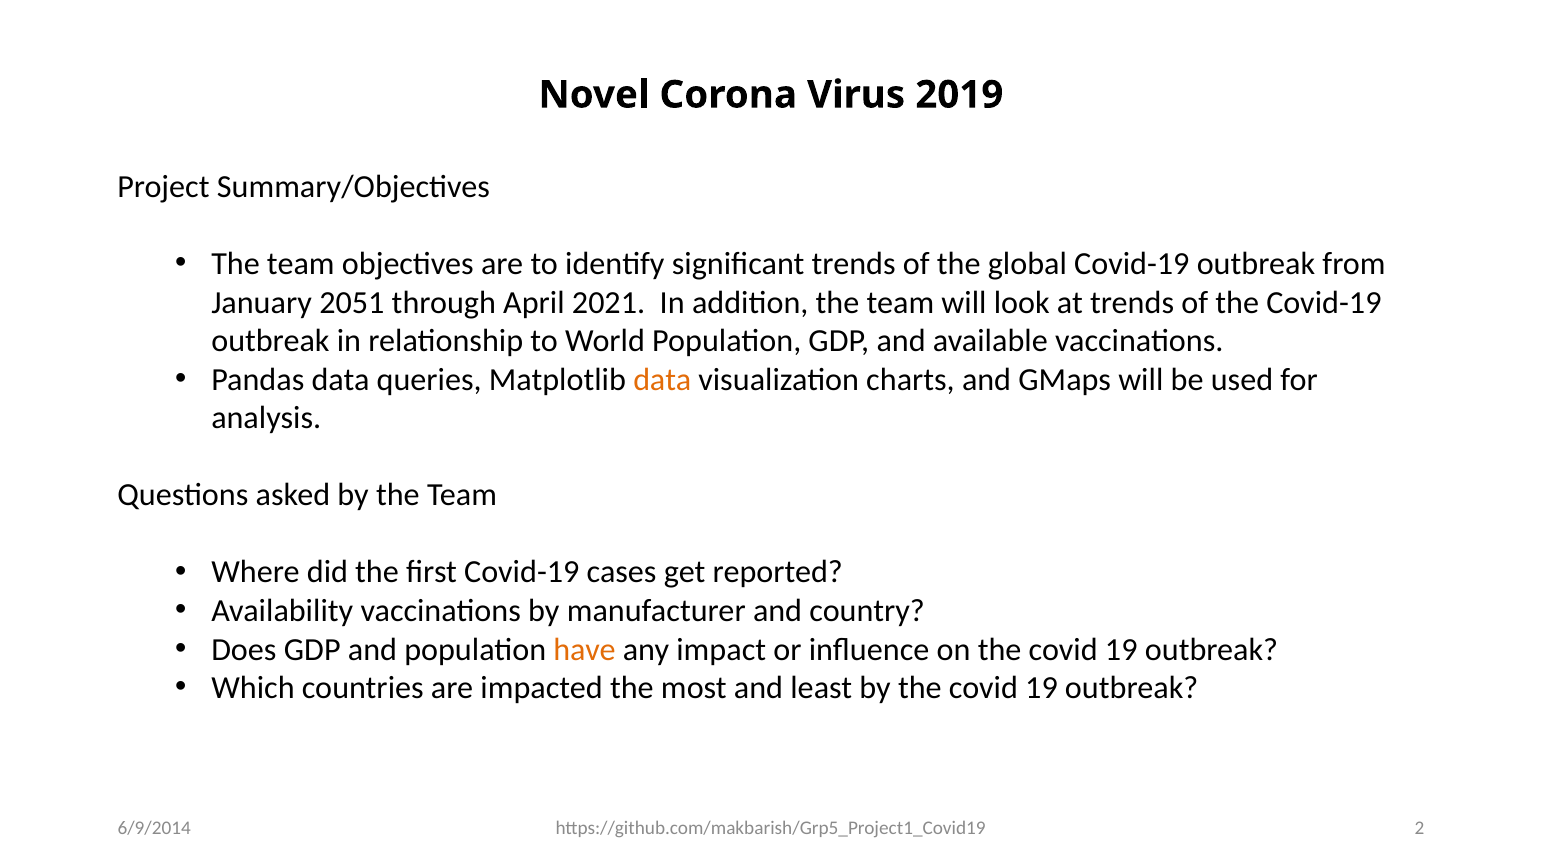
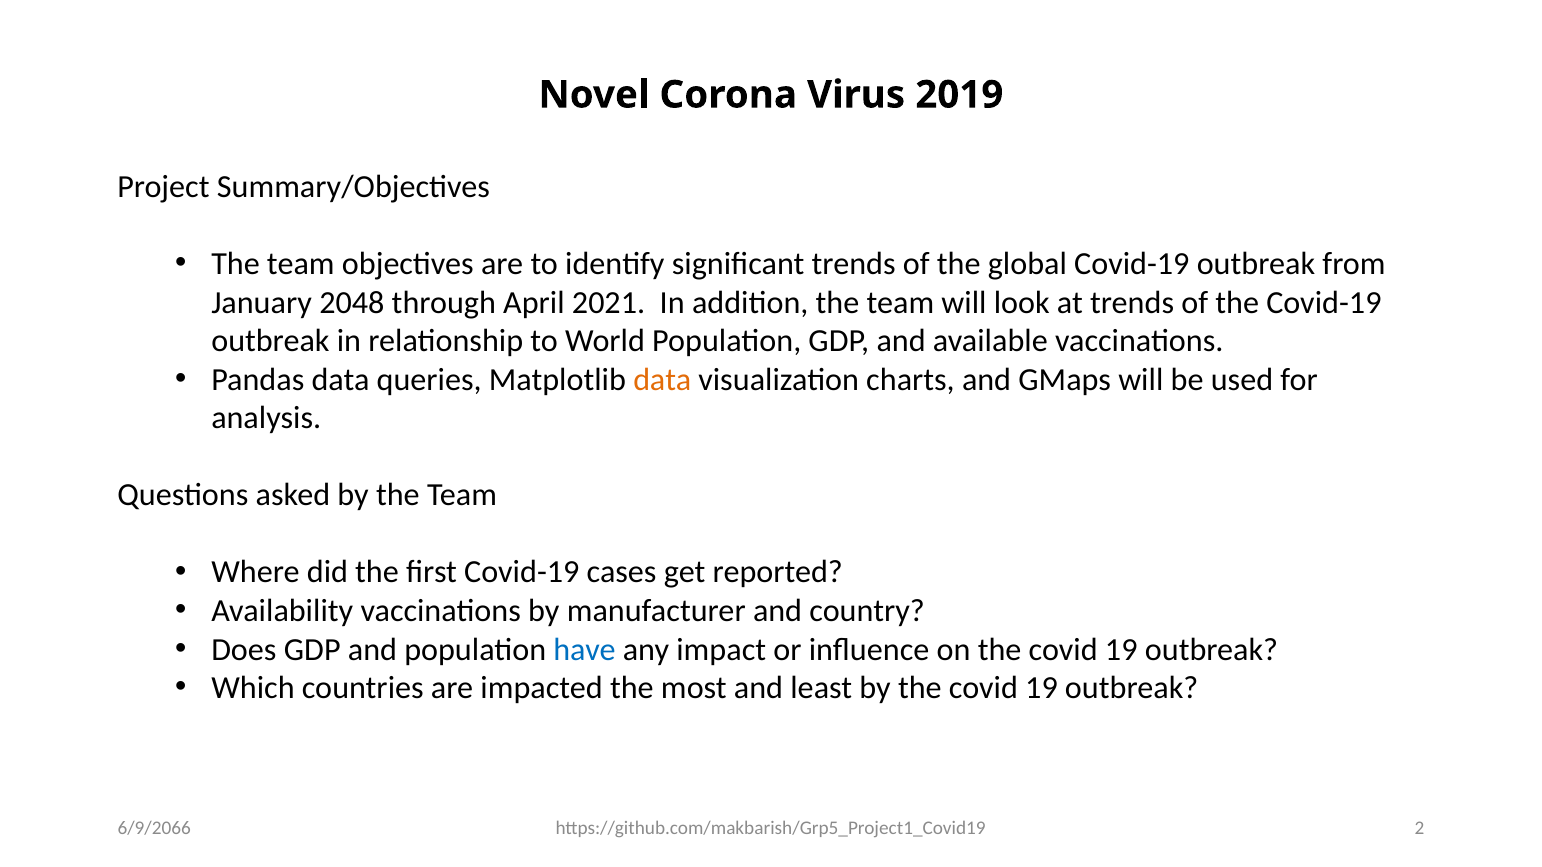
2051: 2051 -> 2048 (352, 303)
have colour: orange -> blue (585, 650)
6/9/2014: 6/9/2014 -> 6/9/2066 (154, 828)
